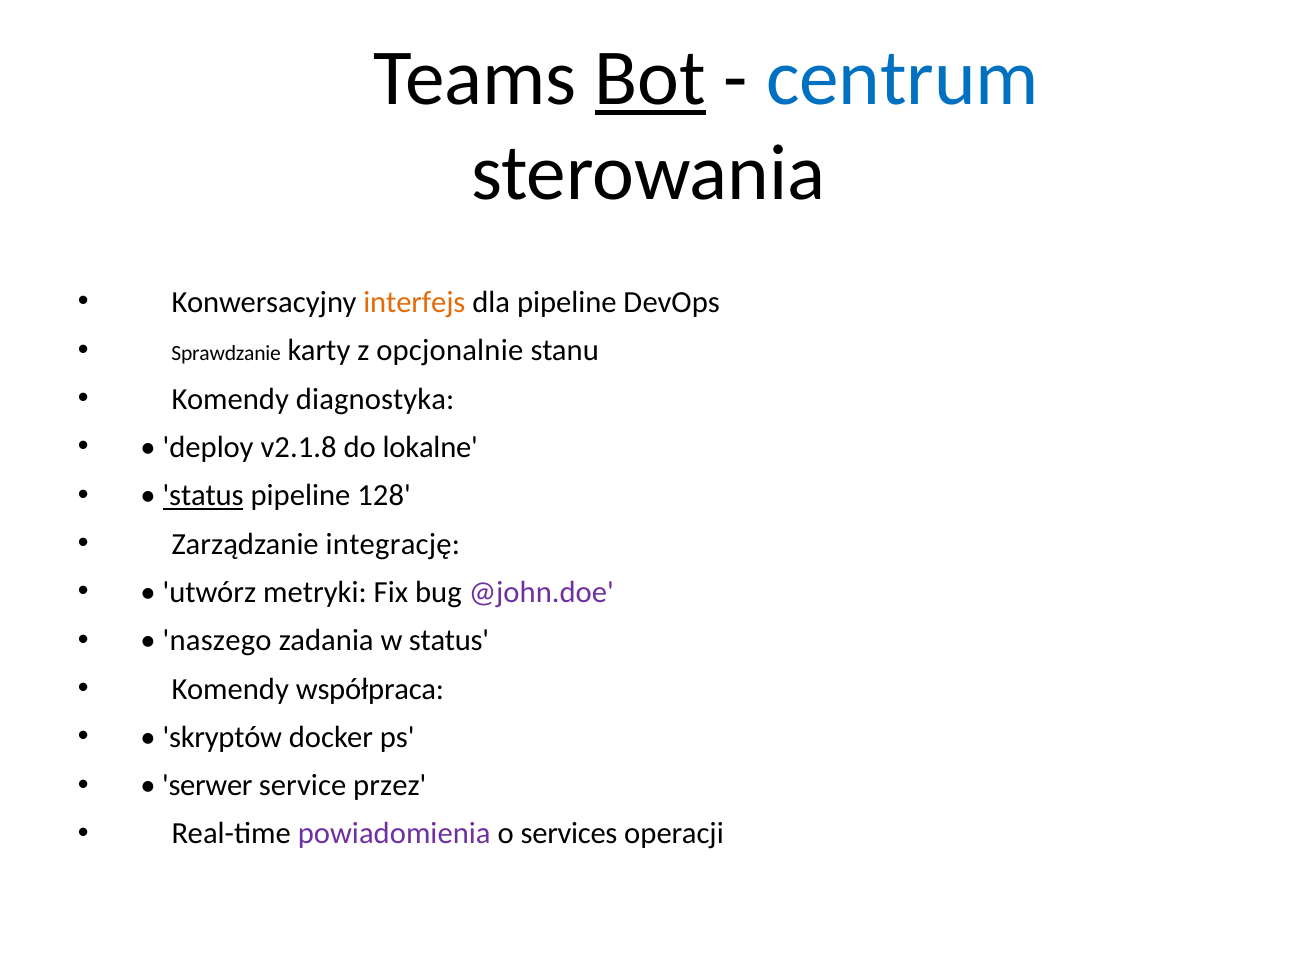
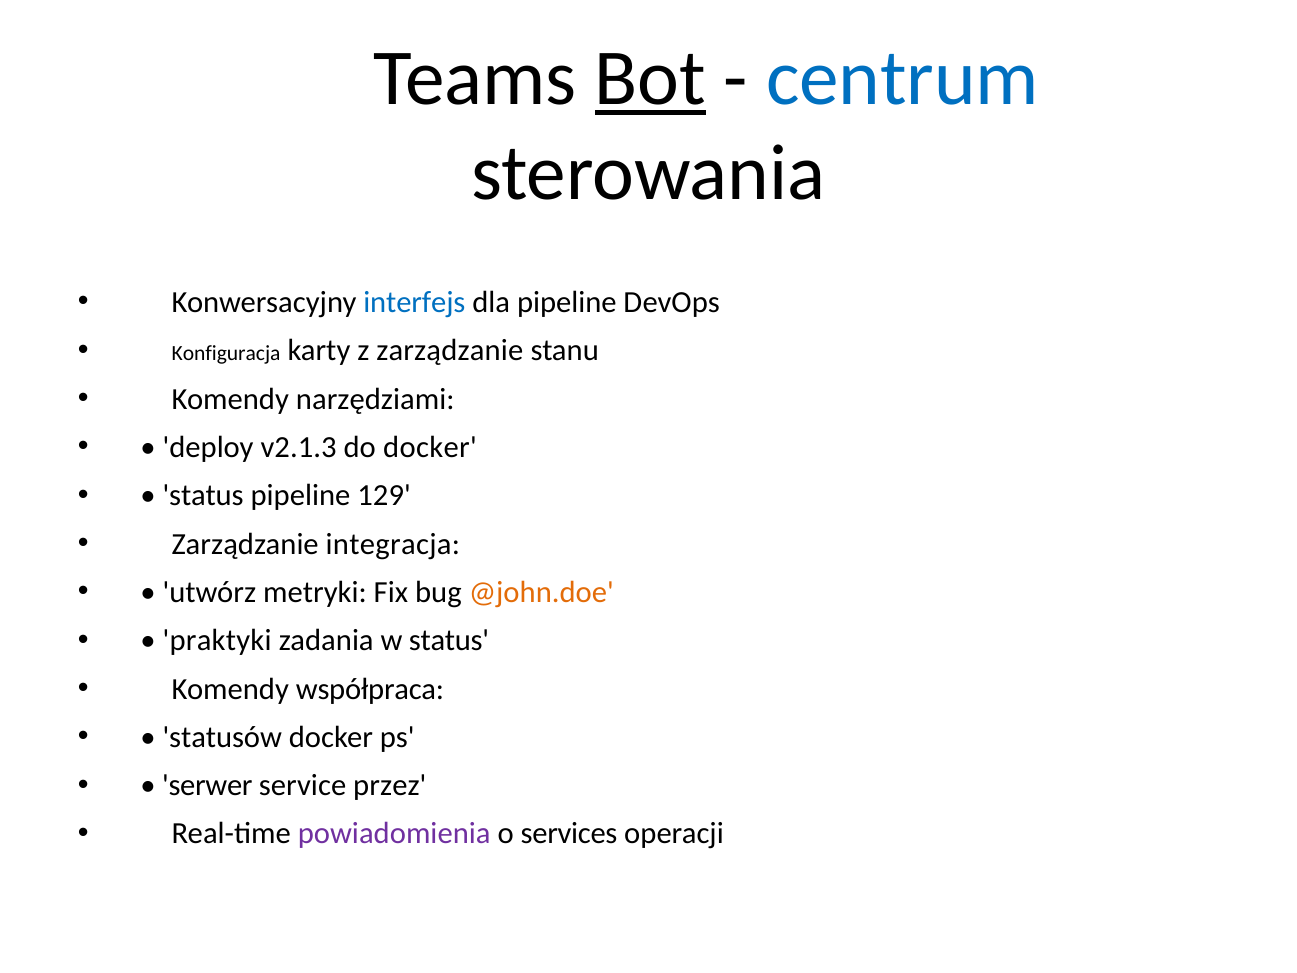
interfejs colour: orange -> blue (414, 302)
Sprawdzanie: Sprawdzanie -> Konfiguracja (226, 354)
opcjonalnie: opcjonalnie -> zarządzanie (450, 351)
diagnostyka: diagnostyka -> narzędziami (375, 399)
v2.1.8: v2.1.8 -> v2.1.3 (299, 447)
do lokalne: lokalne -> docker (430, 447)
status underline: present -> none (203, 496)
128: 128 -> 129 (384, 496)
integrację: integrację -> integracja (393, 544)
@john.doe colour: purple -> orange (541, 592)
naszego: naszego -> praktyki (217, 640)
skryptów: skryptów -> statusów (222, 737)
